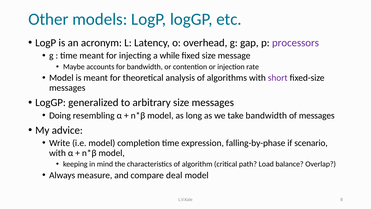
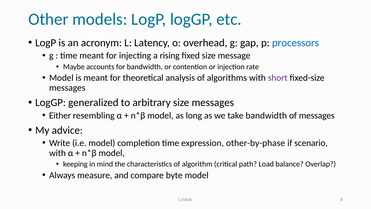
processors colour: purple -> blue (296, 43)
while: while -> rising (170, 56)
Doing: Doing -> Either (60, 115)
falling-by-phase: falling-by-phase -> other-by-phase (256, 143)
deal: deal -> byte (174, 175)
